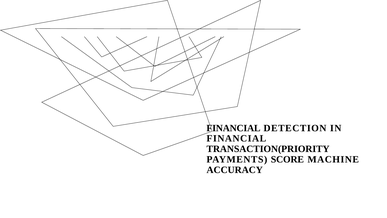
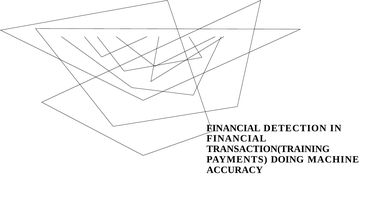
TRANSACTION(PRIORITY: TRANSACTION(PRIORITY -> TRANSACTION(TRAINING (268, 149)
SCORE: SCORE -> DOING (287, 159)
